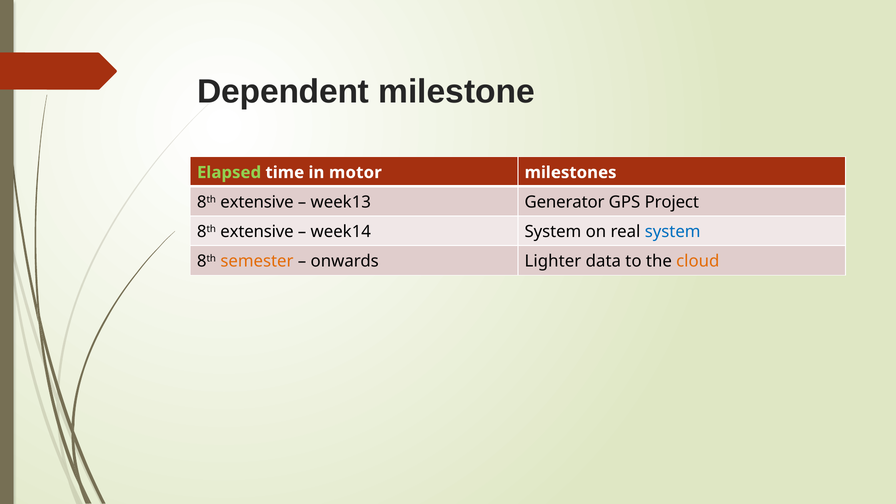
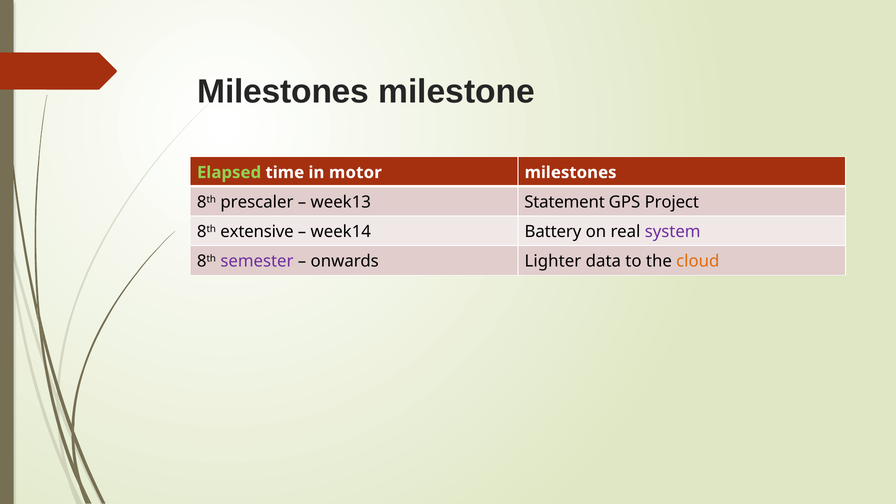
Dependent: Dependent -> Milestones (283, 92)
extensive: extensive -> prescaler (257, 202)
Generator: Generator -> Statement (565, 202)
week14 System: System -> Battery (553, 232)
system colour: blue -> purple (673, 232)
semester colour: orange -> purple (257, 261)
